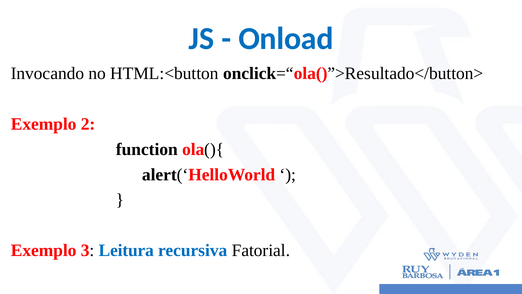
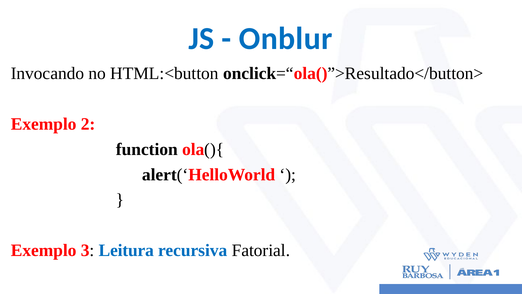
Onload: Onload -> Onblur (286, 38)
